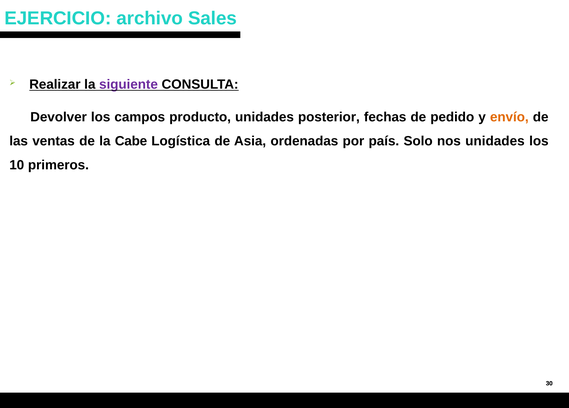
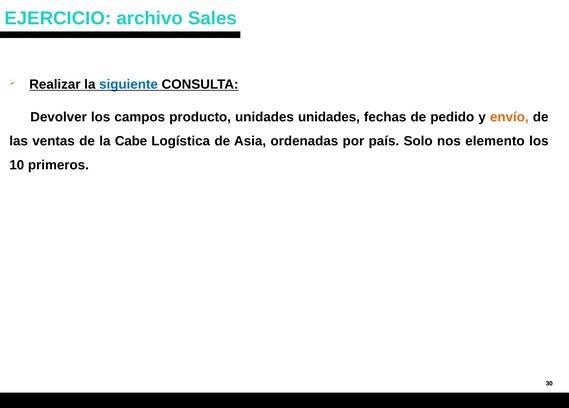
siguiente colour: purple -> blue (129, 85)
unidades posterior: posterior -> unidades (329, 117)
nos unidades: unidades -> elemento (495, 141)
